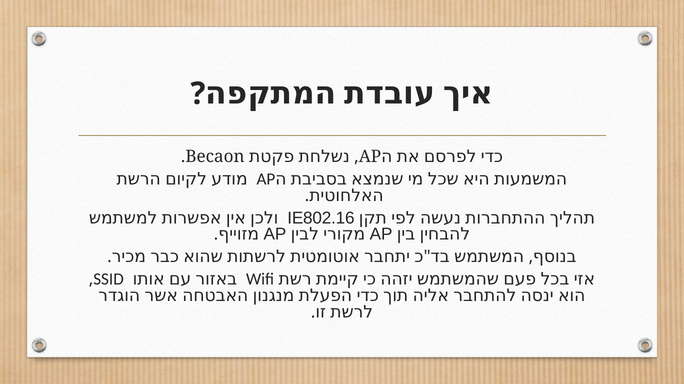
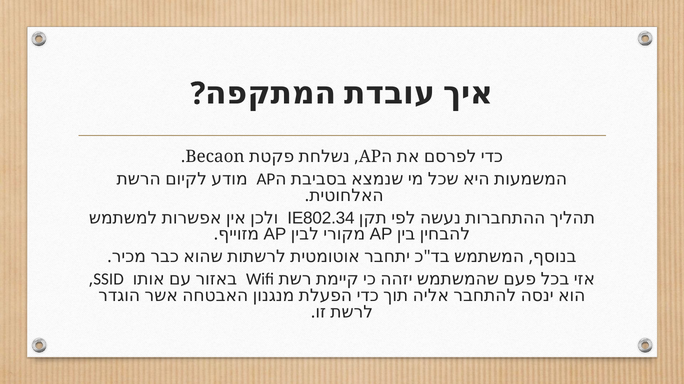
IE802.16: IE802.16 -> IE802.34 (321, 218)
